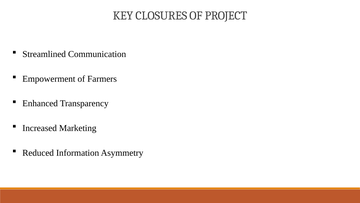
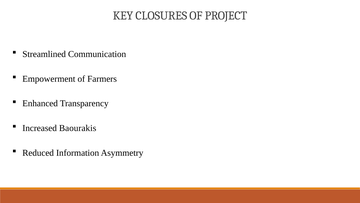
Marketing: Marketing -> Baourakis (78, 128)
